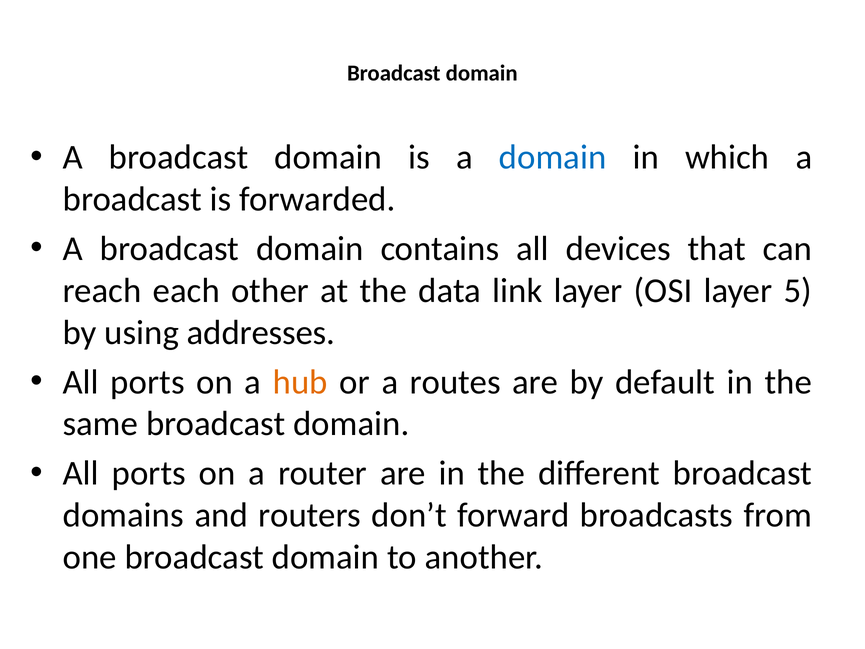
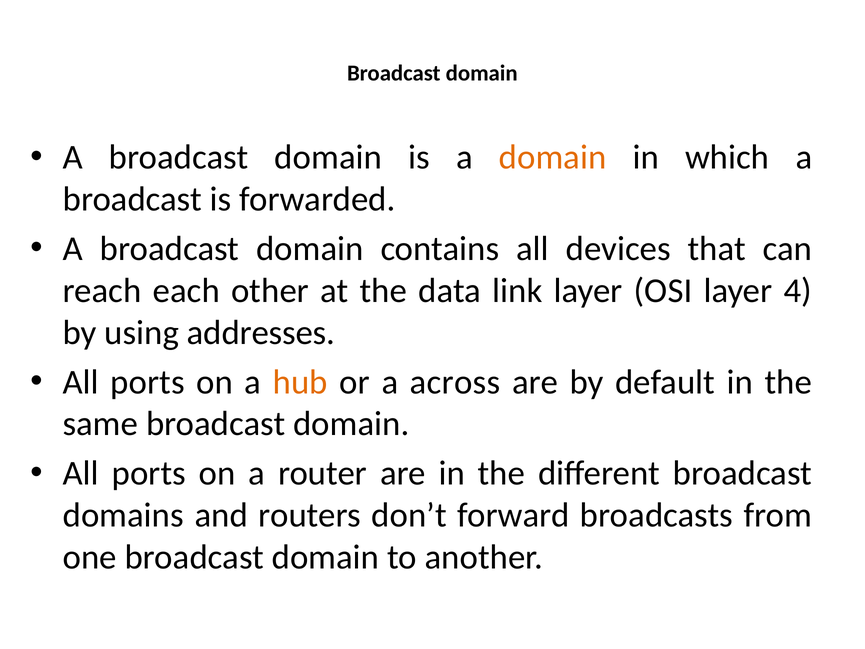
domain colour: blue -> orange (553, 157)
5: 5 -> 4 (798, 291)
routes: routes -> across (455, 382)
